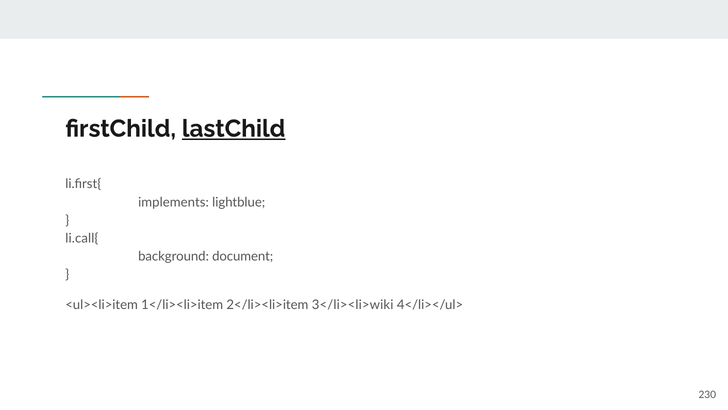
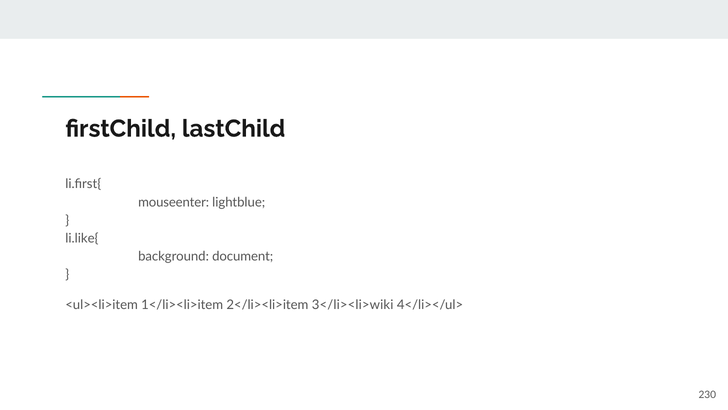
lastChild underline: present -> none (234, 129)
implements: implements -> mouseenter (174, 202)
li.call{: li.call{ -> li.like{ (82, 238)
